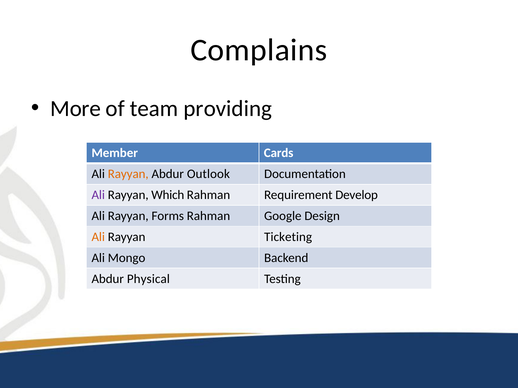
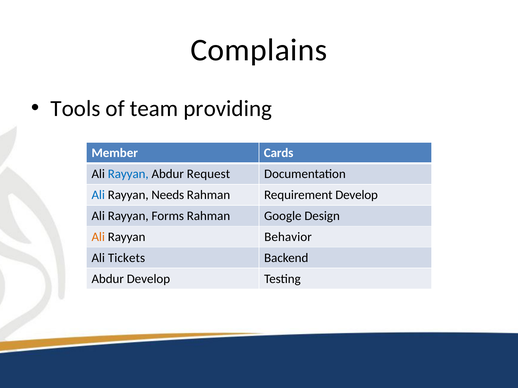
More: More -> Tools (75, 109)
Rayyan colour: orange -> blue (128, 174)
Outlook: Outlook -> Request (208, 174)
Ali colour: purple -> blue (98, 195)
Which: Which -> Needs (168, 195)
Ticketing: Ticketing -> Behavior (288, 237)
Mongo: Mongo -> Tickets (127, 258)
Abdur Physical: Physical -> Develop (148, 279)
